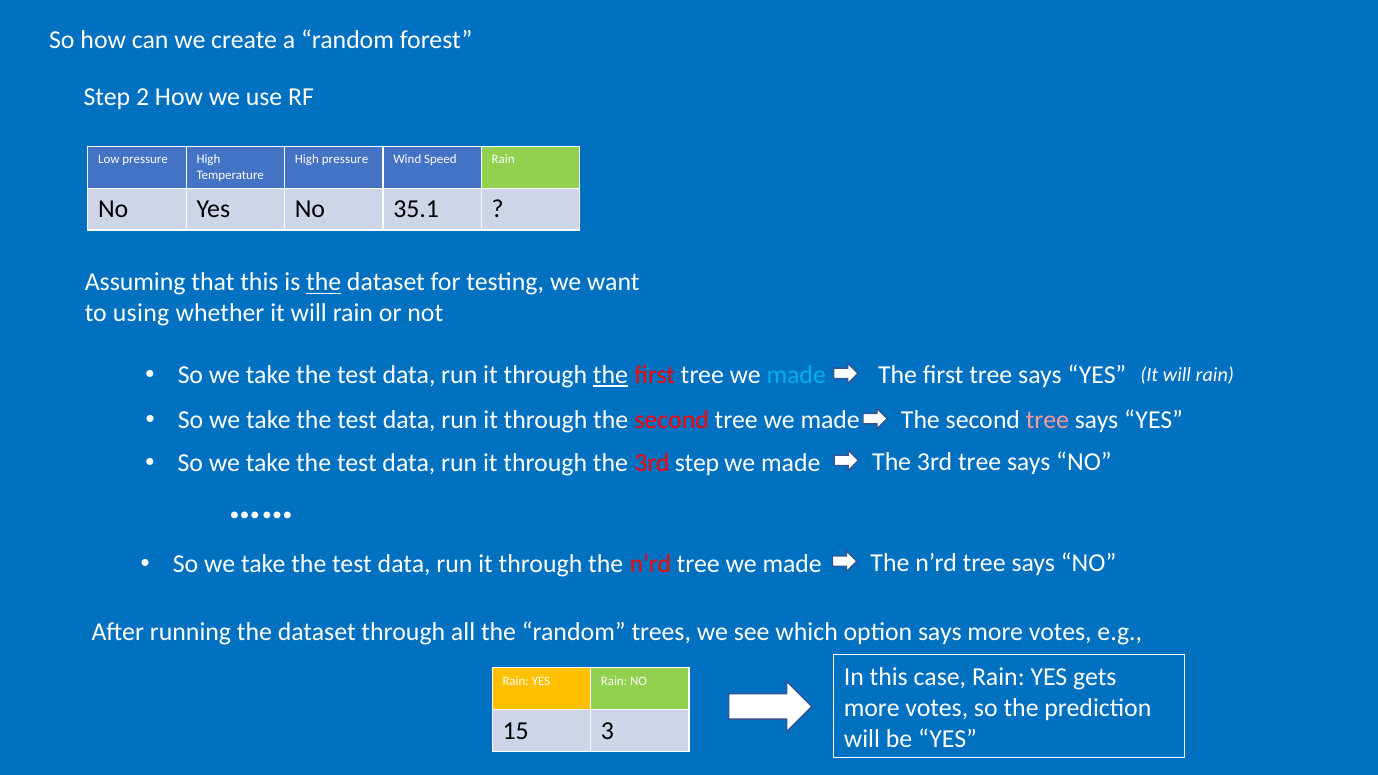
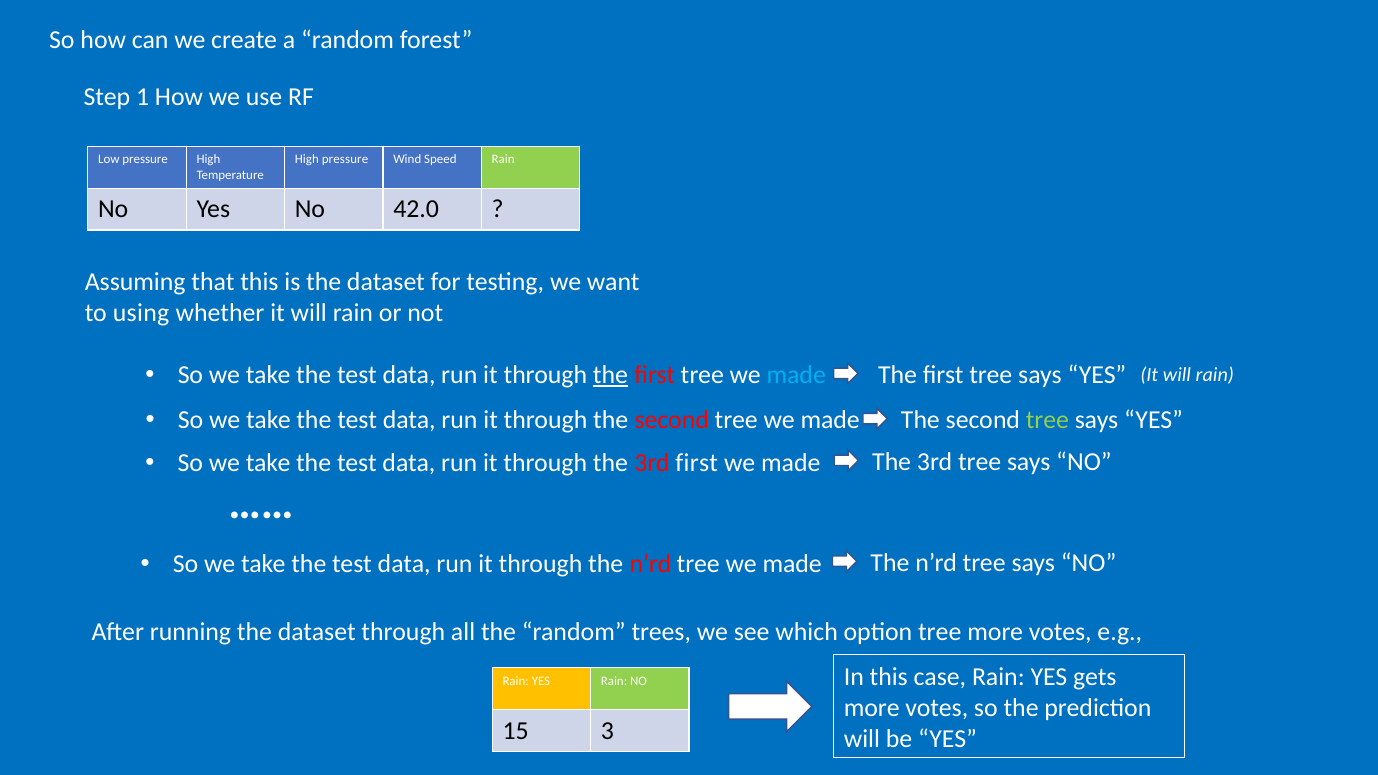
2: 2 -> 1 (143, 97)
35.1: 35.1 -> 42.0 (416, 209)
the underline: present -> none (324, 282)
tree colour: pink -> light green (1047, 420)
3rd step: step -> first (697, 463)
option says: says -> tree (940, 632)
